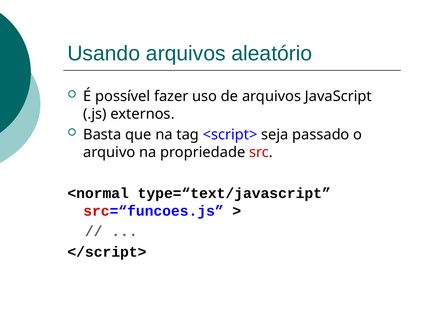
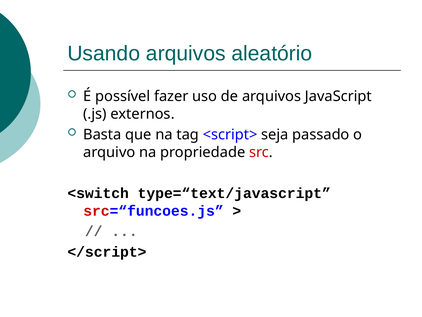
<normal: <normal -> <switch (98, 193)
